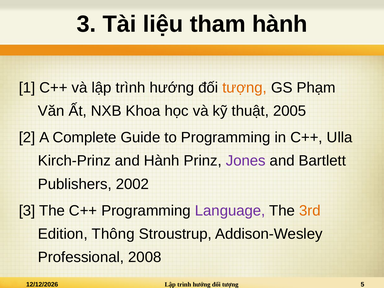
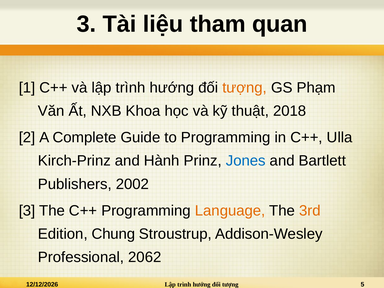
tham hành: hành -> quan (280, 24)
2005: 2005 -> 2018 (290, 111)
Jones colour: purple -> blue (246, 161)
Language colour: purple -> orange (230, 211)
Thông: Thông -> Chung (113, 234)
2008: 2008 -> 2062 (145, 257)
